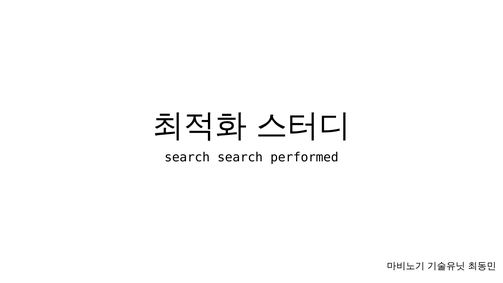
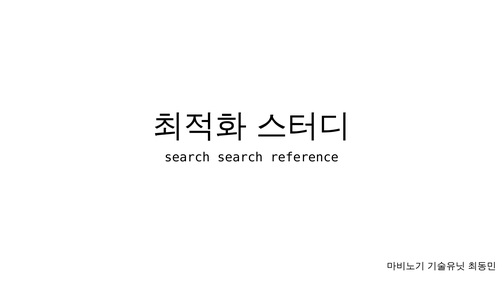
performed: performed -> reference (304, 157)
